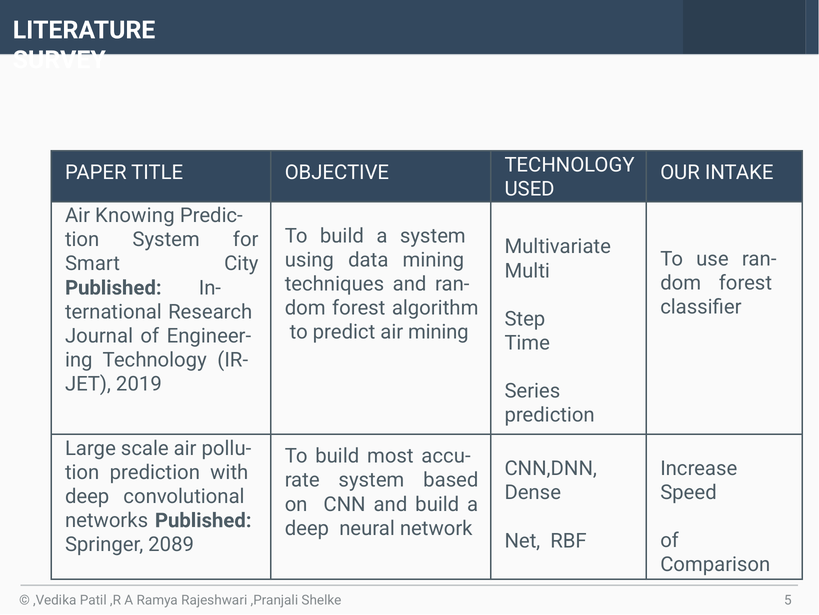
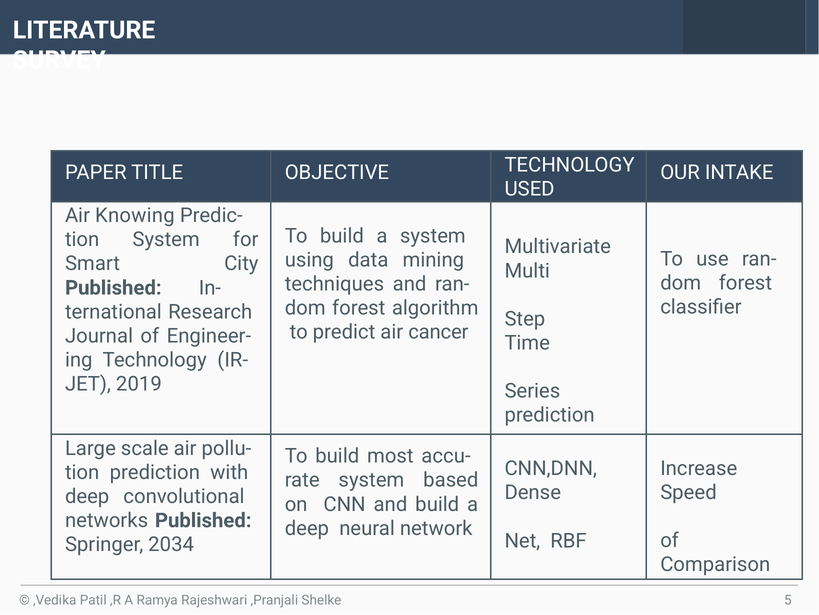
air mining: mining -> cancer (438, 332)
2089: 2089 -> 2034 (171, 544)
